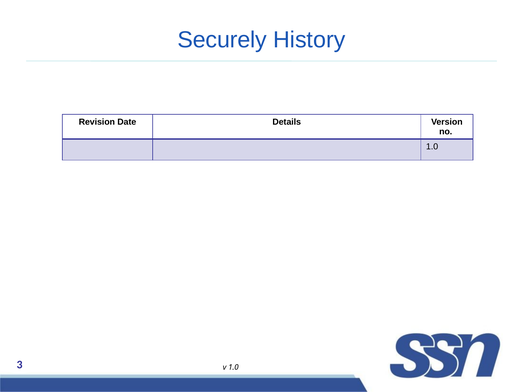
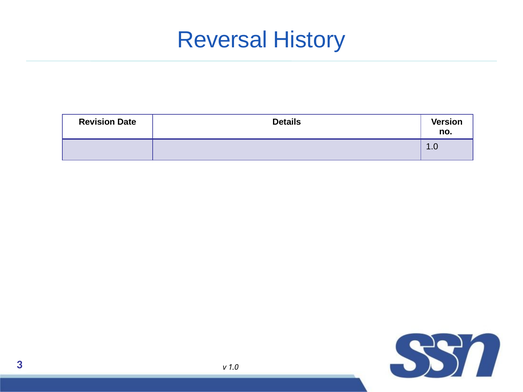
Securely: Securely -> Reversal (222, 40)
